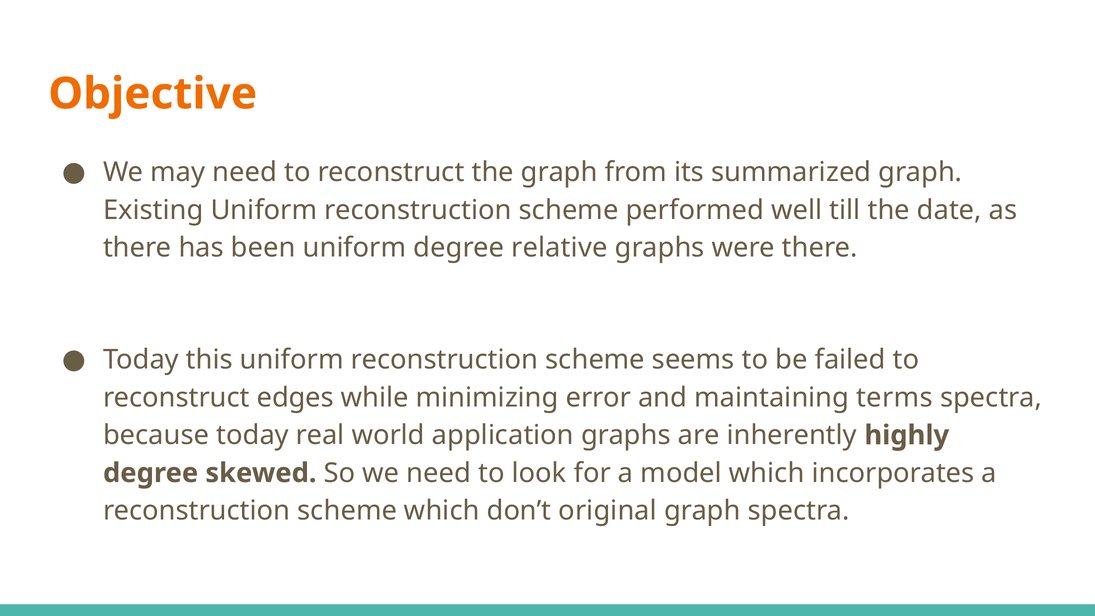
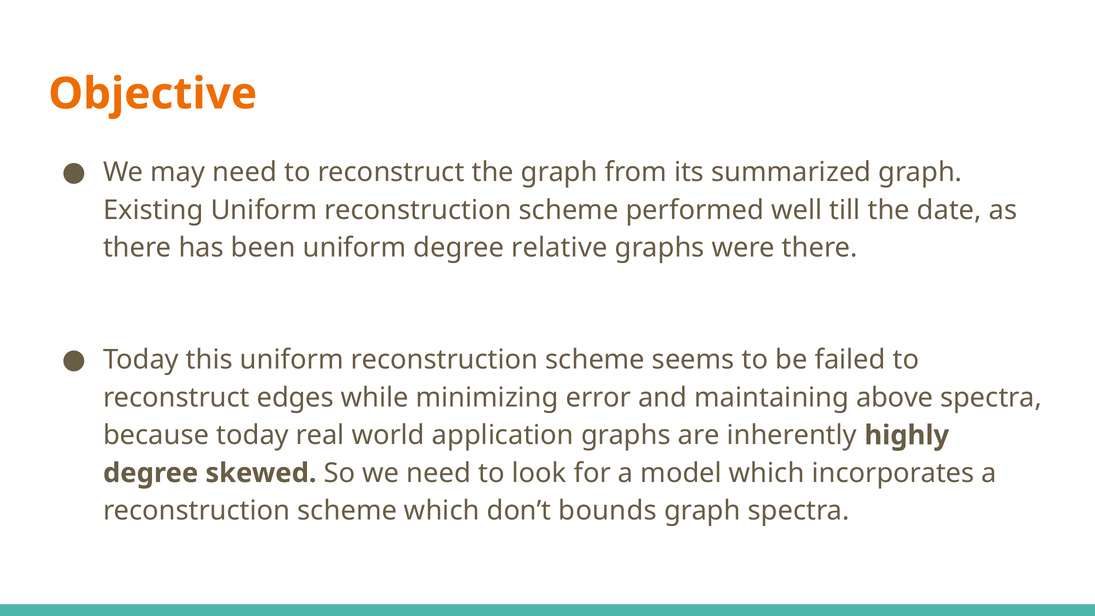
terms: terms -> above (895, 397)
original: original -> bounds (608, 511)
